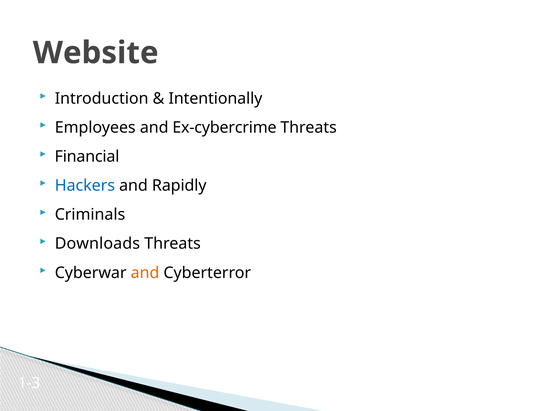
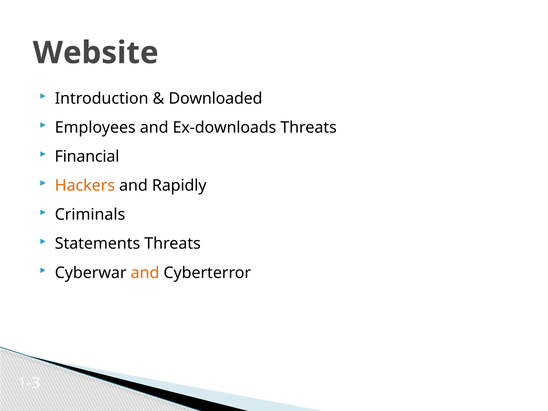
Intentionally: Intentionally -> Downloaded (215, 98)
Ex-cybercrime: Ex-cybercrime -> Ex-downloads (224, 128)
Hackers colour: blue -> orange (85, 186)
Downloads: Downloads -> Statements (97, 244)
